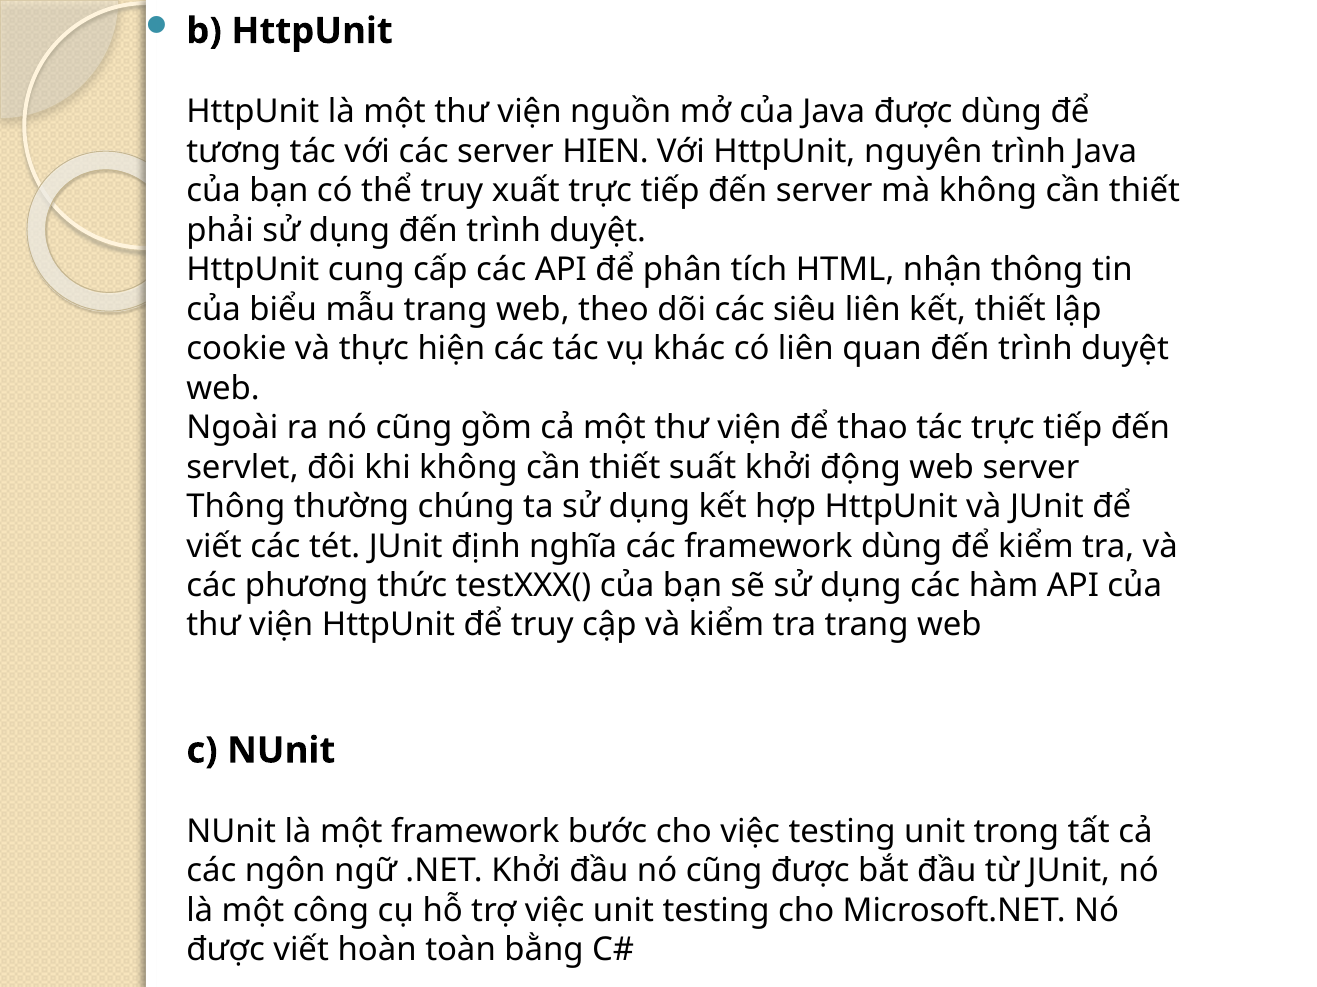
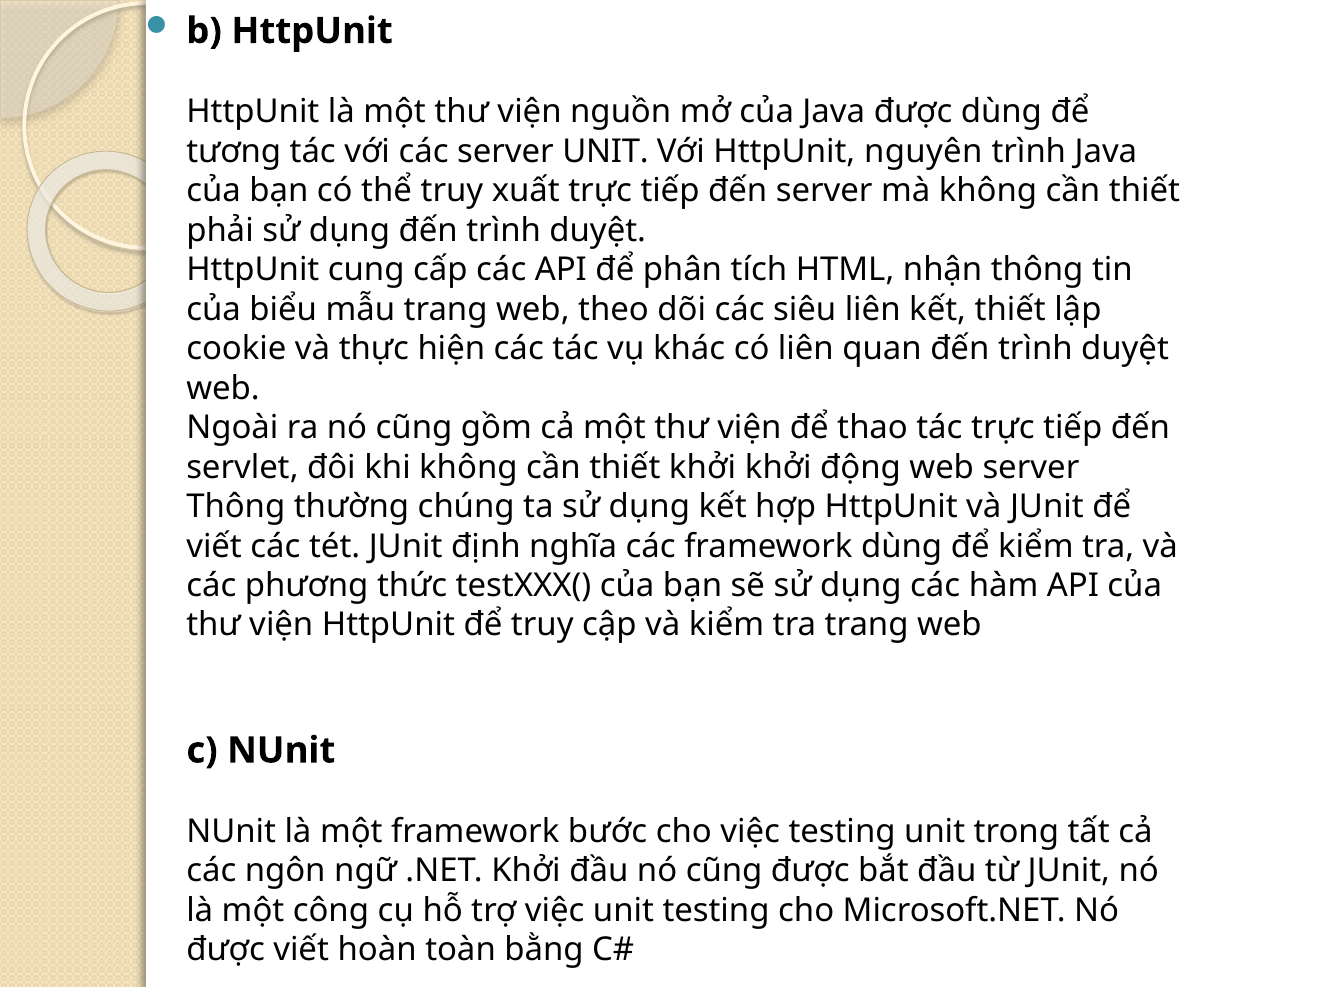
server HIEN: HIEN -> UNIT (605, 151)
thiết suất: suất -> khởi (703, 468)
